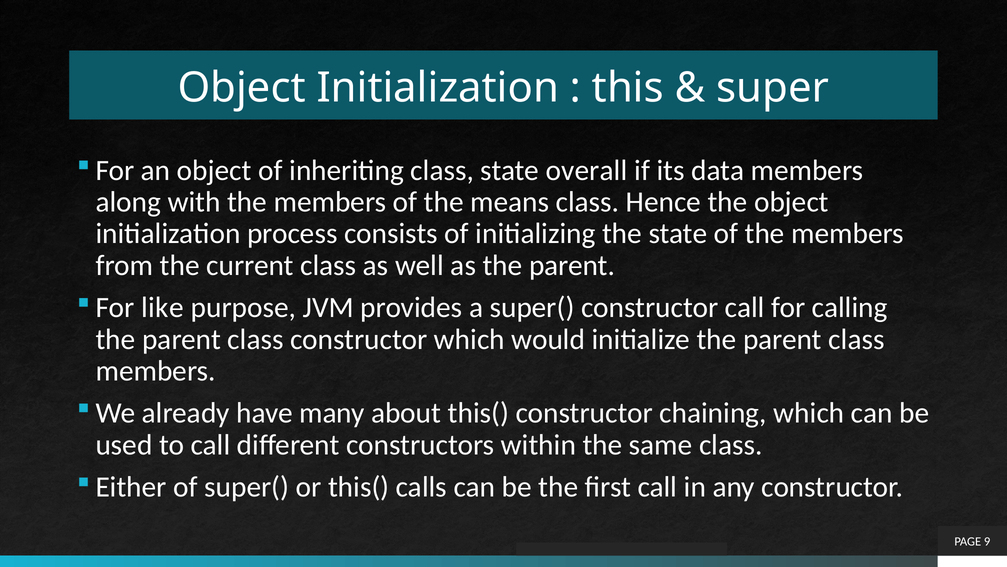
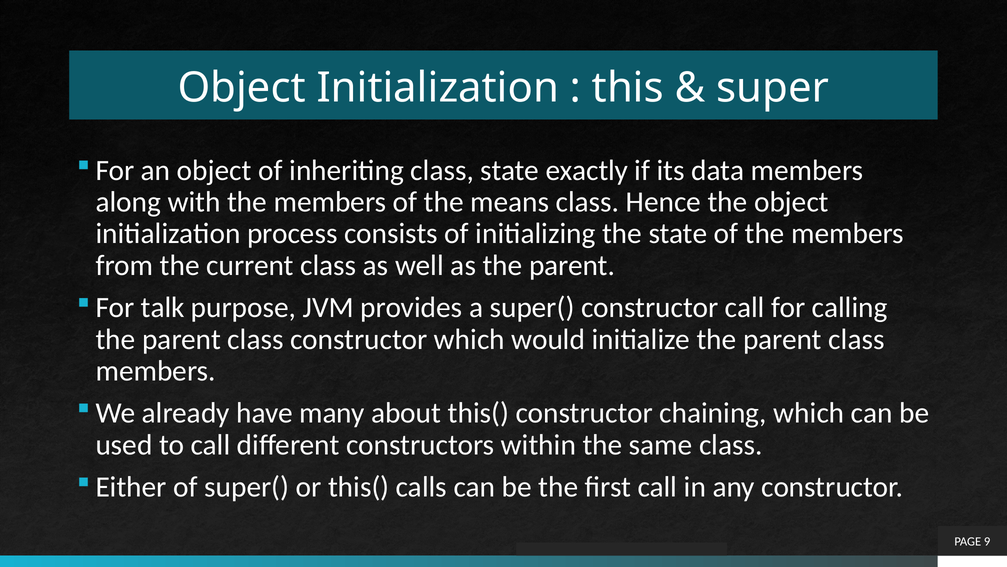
overall: overall -> exactly (587, 170)
like: like -> talk (163, 307)
